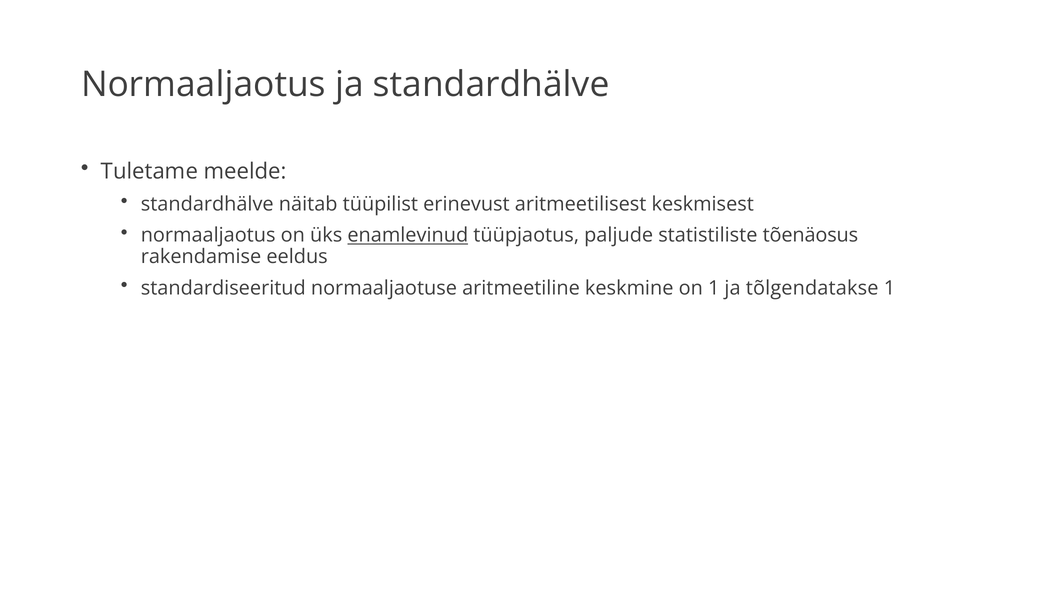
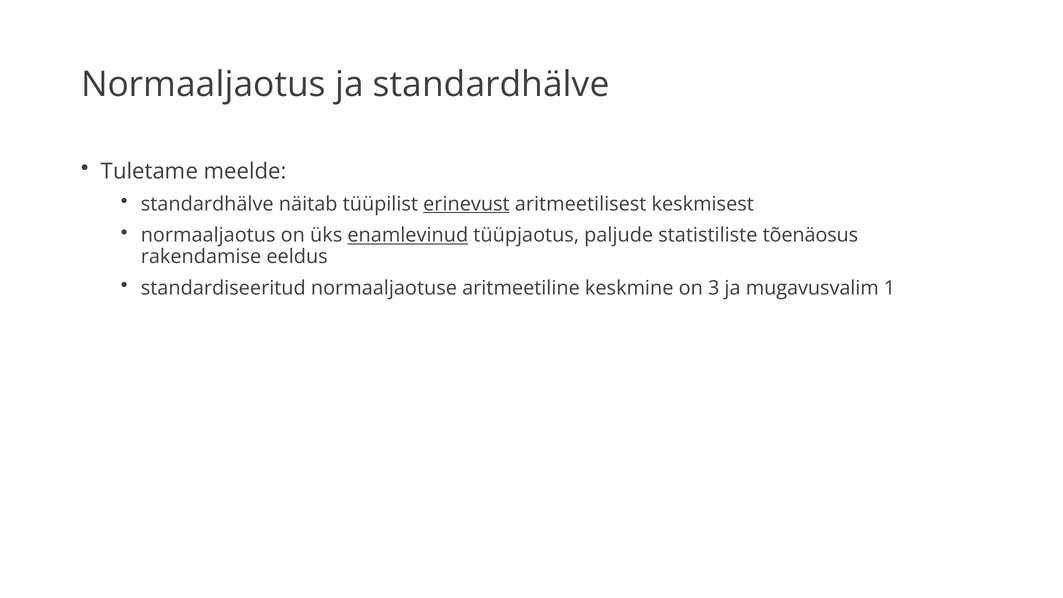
erinevust underline: none -> present (466, 204)
on 1: 1 -> 3 (714, 288)
tõlgendatakse: tõlgendatakse -> mugavusvalim (812, 288)
